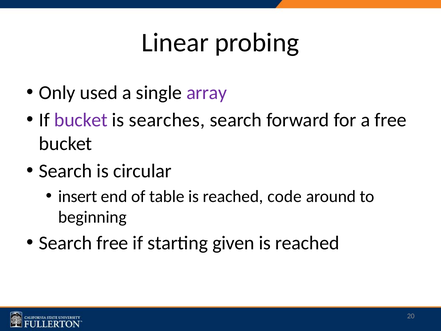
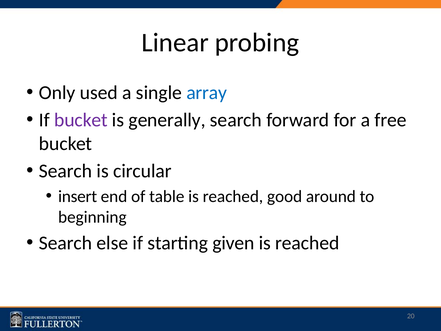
array colour: purple -> blue (207, 93)
searches: searches -> generally (167, 120)
code: code -> good (285, 196)
Search free: free -> else (112, 243)
